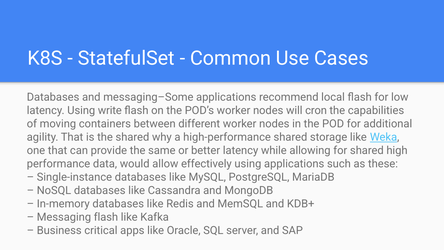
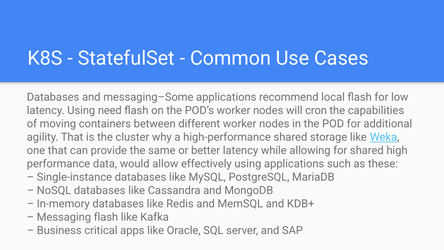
write: write -> need (110, 111)
the shared: shared -> cluster (132, 137)
